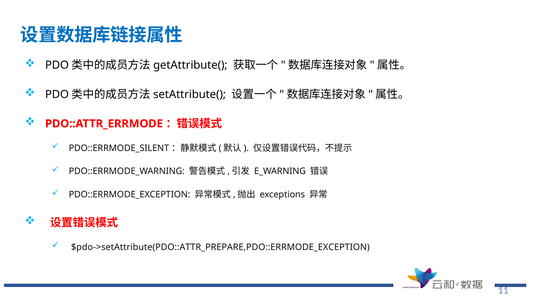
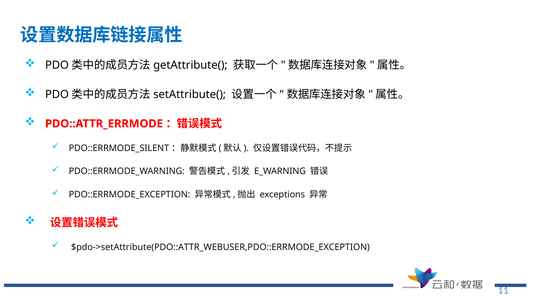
$pdo->setAttribute(PDO::ATTR_PREPARE,PDO::ERRMODE_EXCEPTION: $pdo->setAttribute(PDO::ATTR_PREPARE,PDO::ERRMODE_EXCEPTION -> $pdo->setAttribute(PDO::ATTR_WEBUSER,PDO::ERRMODE_EXCEPTION (220, 247)
